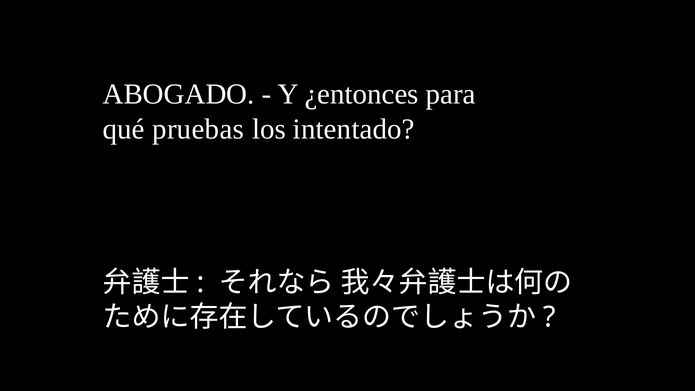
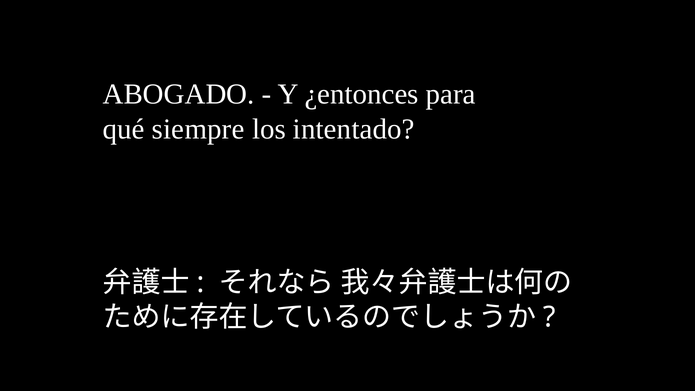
pruebas: pruebas -> siempre (198, 129)
